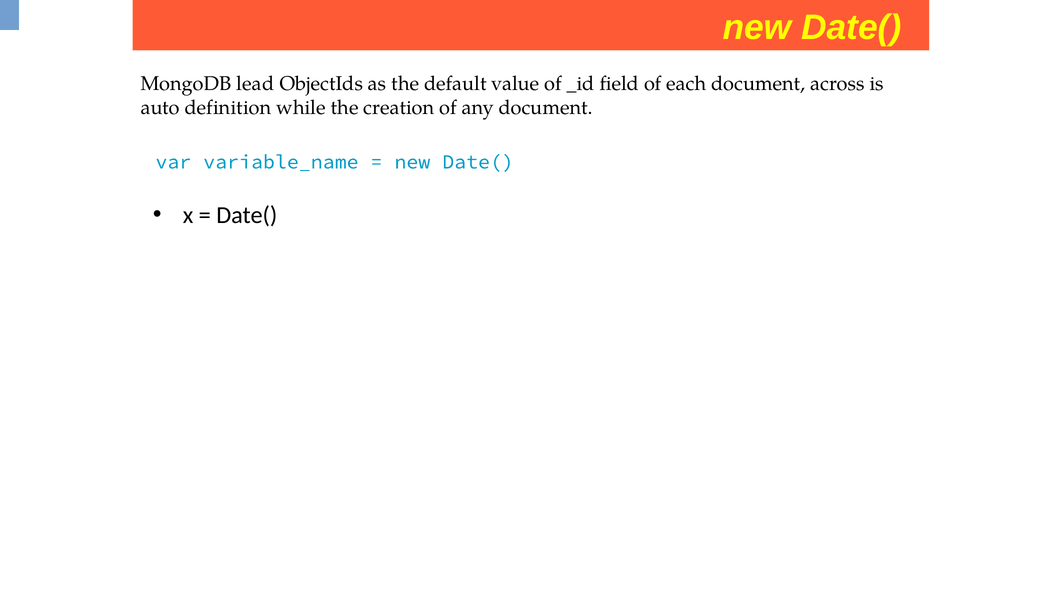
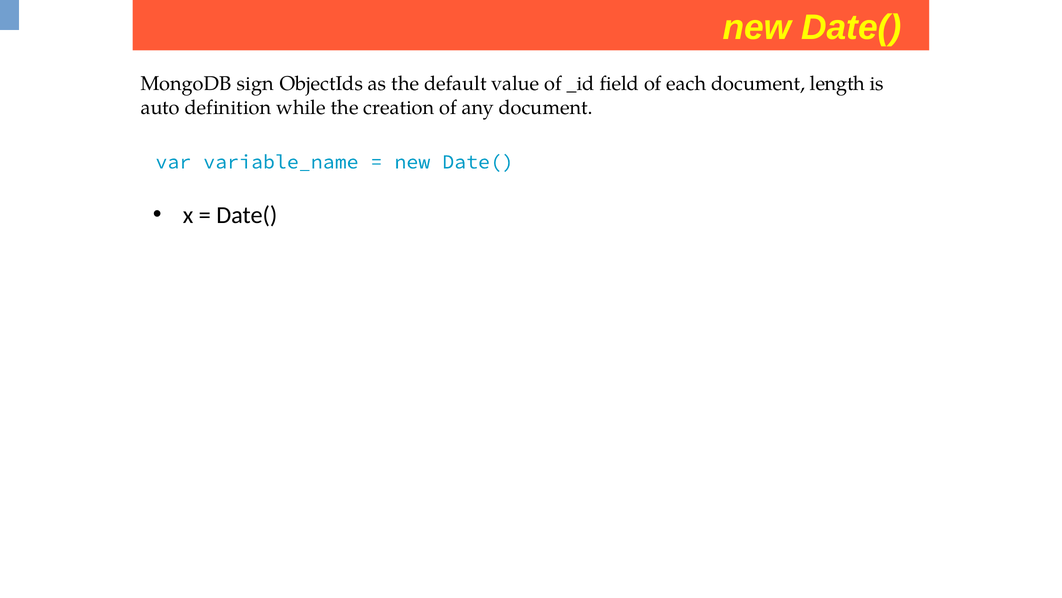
lead: lead -> sign (255, 84)
across: across -> length (838, 84)
